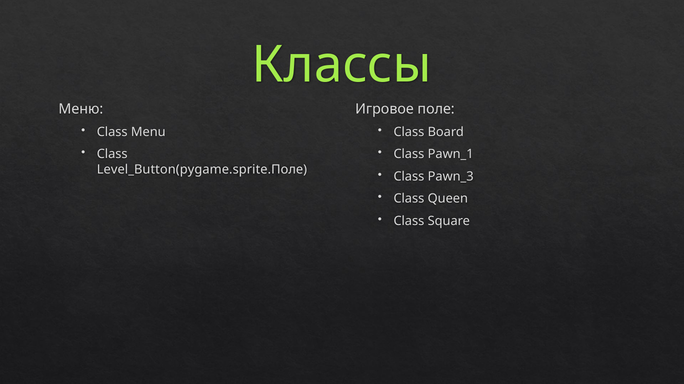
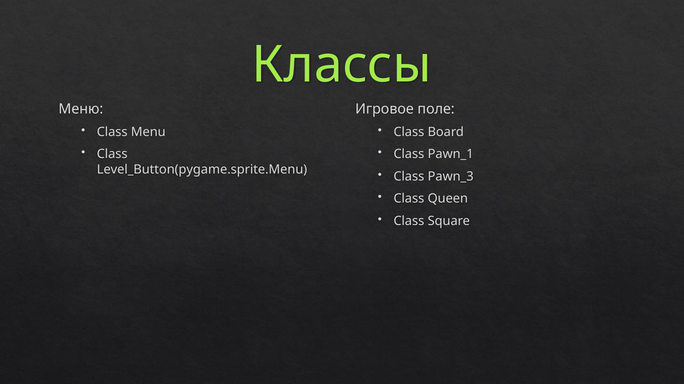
Level_Button(pygame.sprite.Поле: Level_Button(pygame.sprite.Поле -> Level_Button(pygame.sprite.Menu (202, 170)
